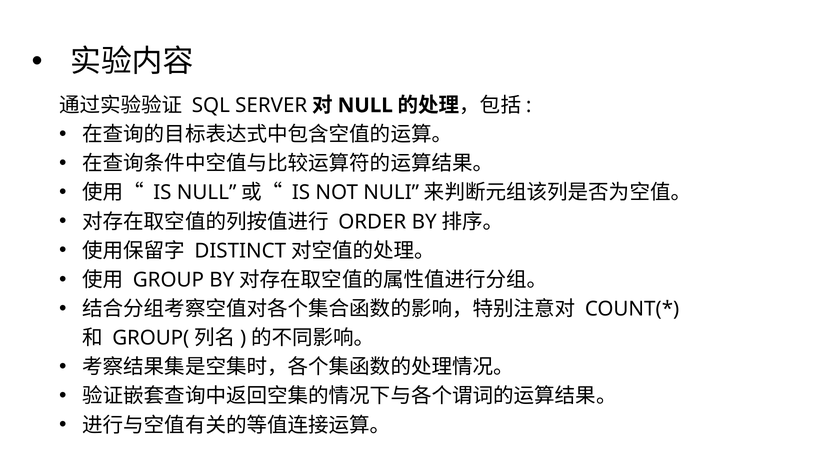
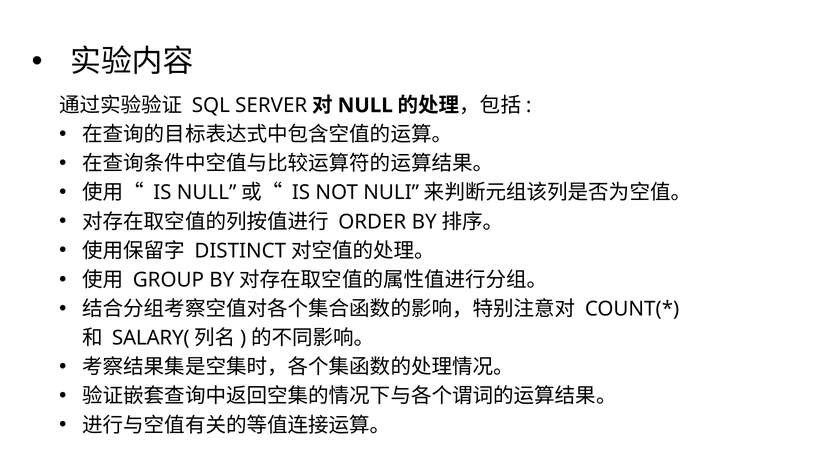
GROUP(: GROUP( -> SALARY( (151, 338)
